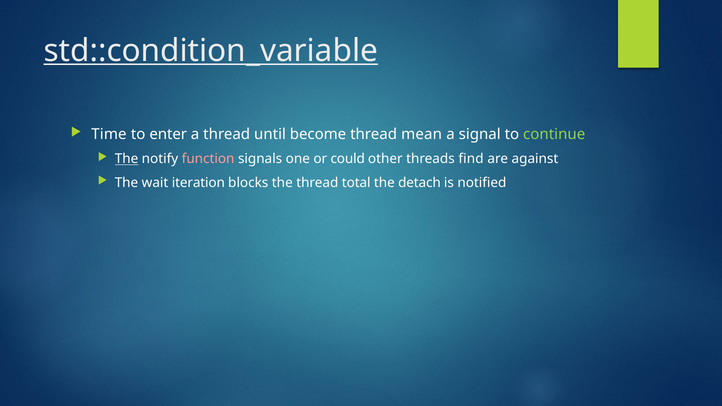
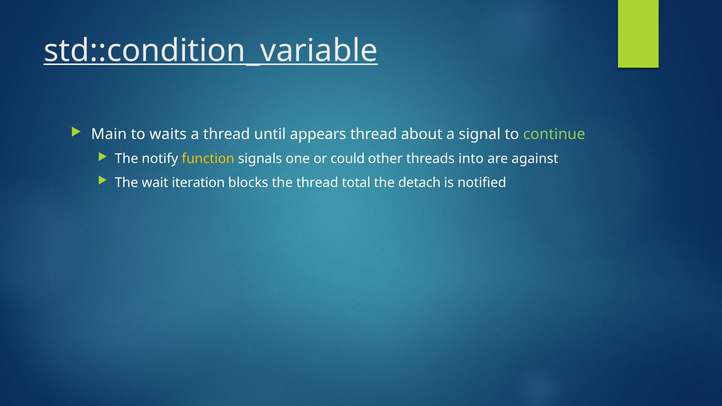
Time: Time -> Main (109, 134)
enter: enter -> waits (168, 134)
become: become -> appears (318, 134)
mean: mean -> about (422, 134)
The underline: present -> none (127, 159)
function colour: pink -> yellow (208, 159)
find: find -> into (471, 159)
